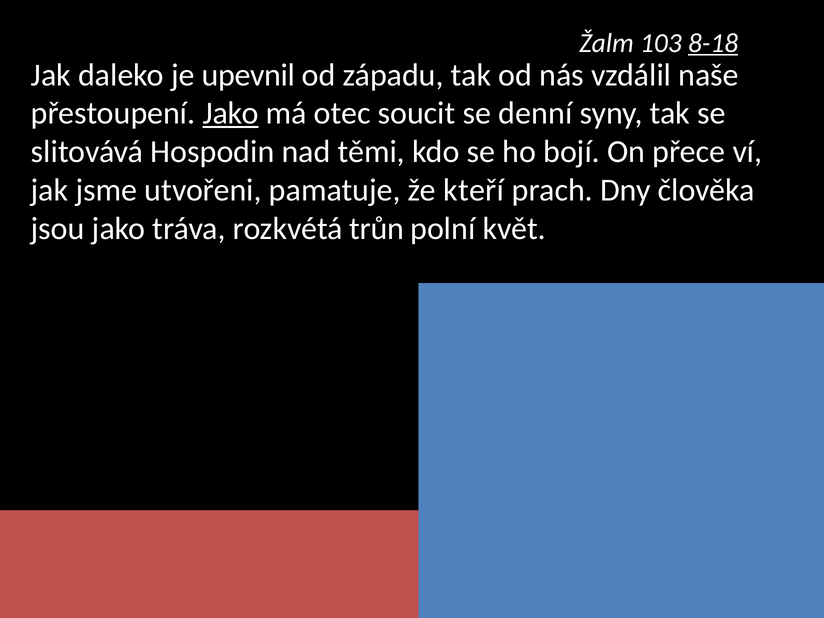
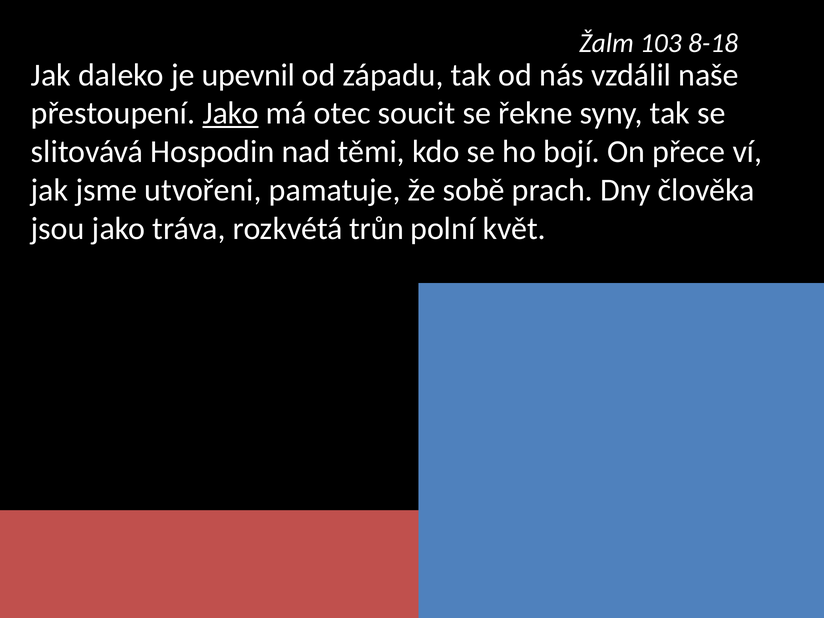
8-18 underline: present -> none (713, 43)
denní: denní -> řekne (535, 113)
kteří: kteří -> sobě (474, 190)
